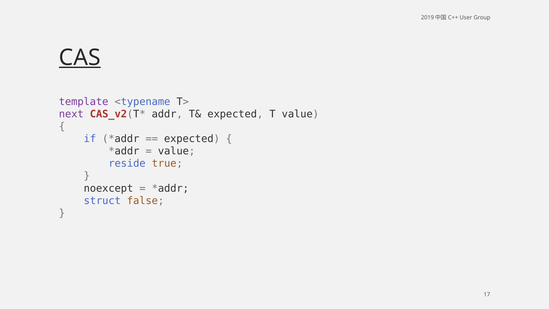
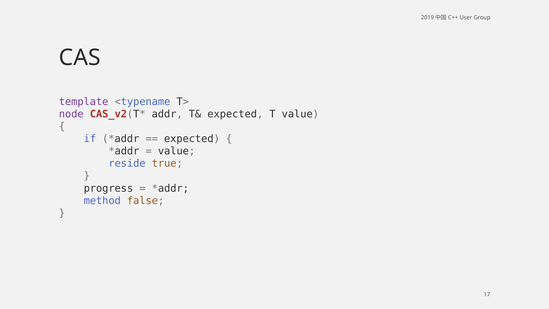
CAS underline: present -> none (80, 58)
next: next -> node (71, 114)
noexcept: noexcept -> progress (108, 188)
struct: struct -> method (102, 201)
